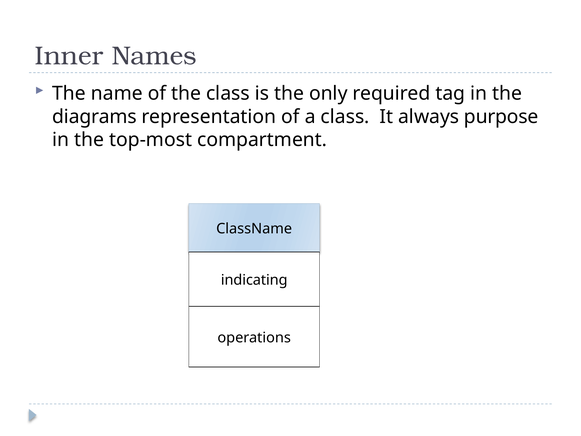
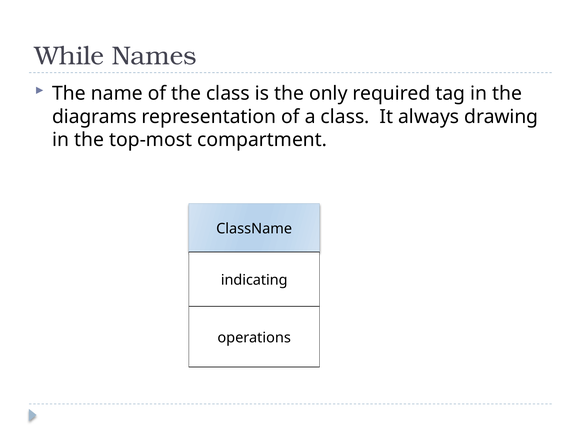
Inner: Inner -> While (69, 56)
purpose: purpose -> drawing (501, 117)
